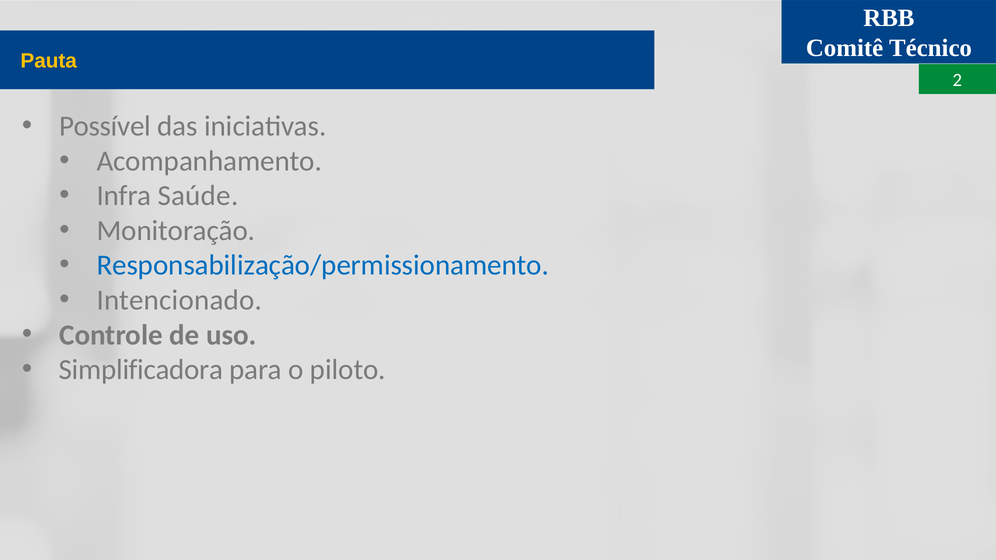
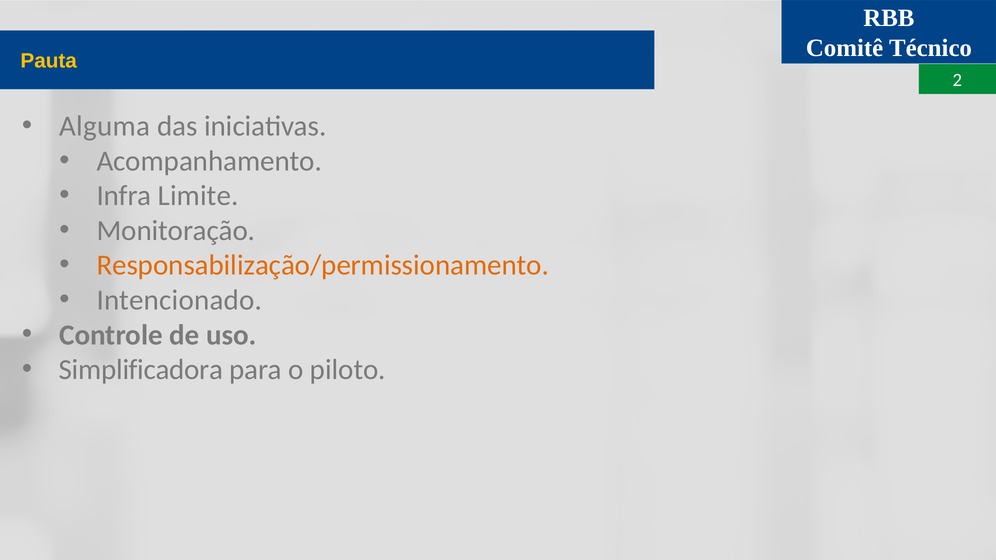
Possível: Possível -> Alguma (105, 126)
Saúde: Saúde -> Limite (198, 196)
Responsabilização/permissionamento colour: blue -> orange (323, 266)
